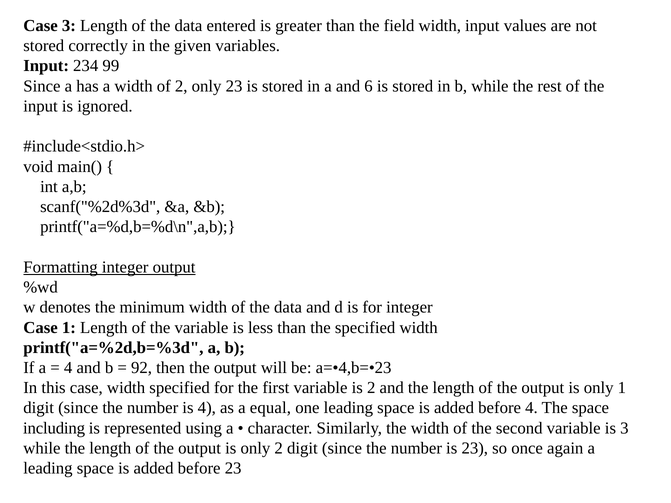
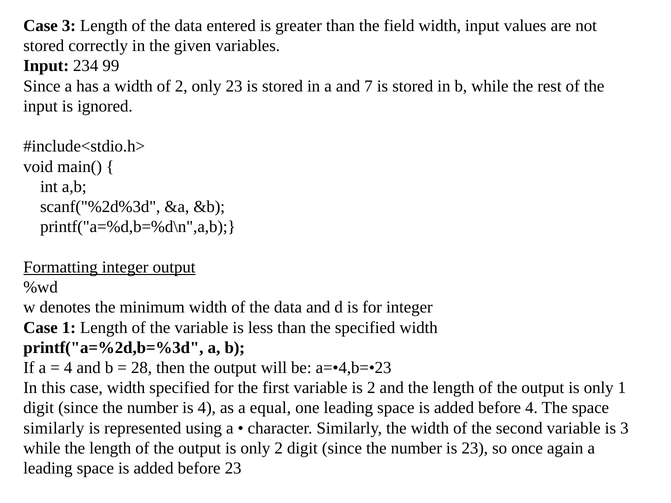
6: 6 -> 7 (369, 86)
92: 92 -> 28 (142, 368)
including: including -> similarly (54, 428)
